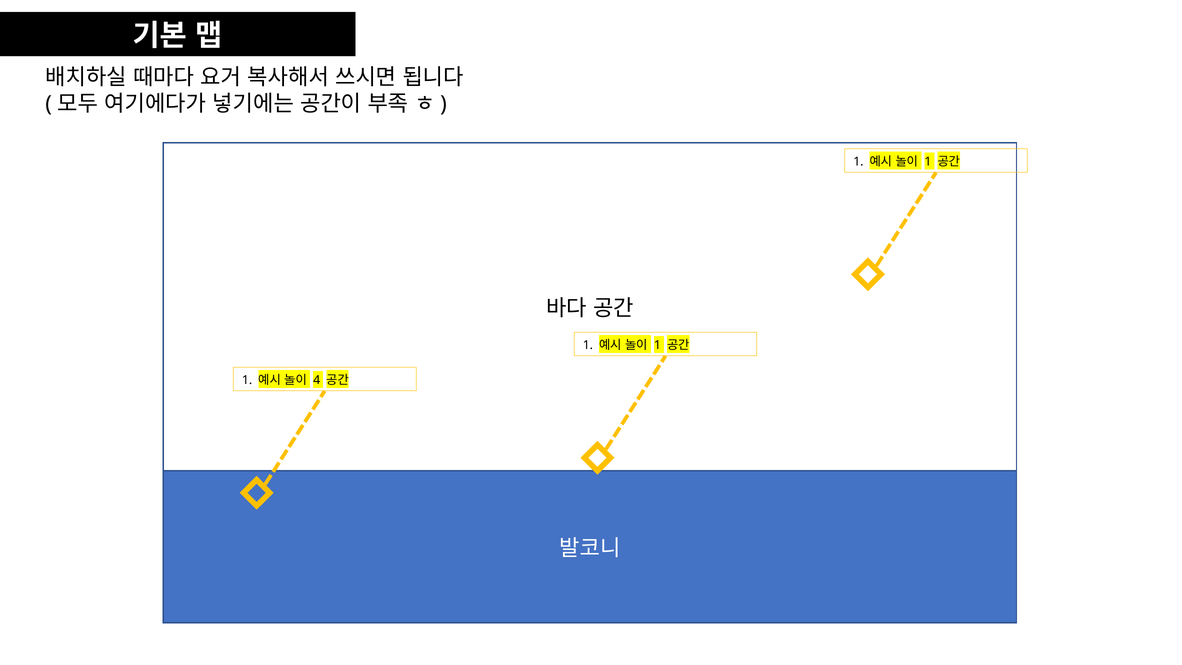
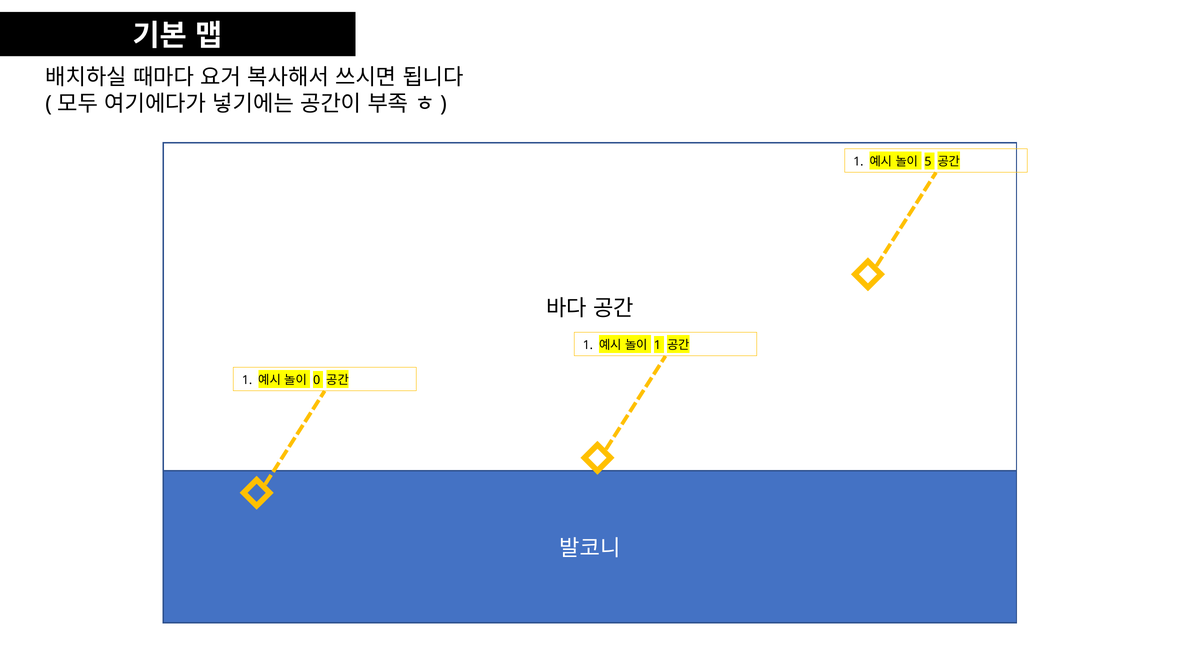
1: 1 -> 5 (928, 162)
4: 4 -> 0 (317, 380)
